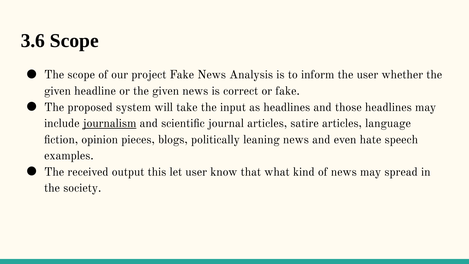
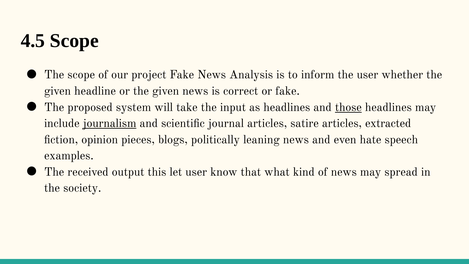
3.6: 3.6 -> 4.5 (33, 41)
those underline: none -> present (348, 107)
language: language -> extracted (388, 123)
